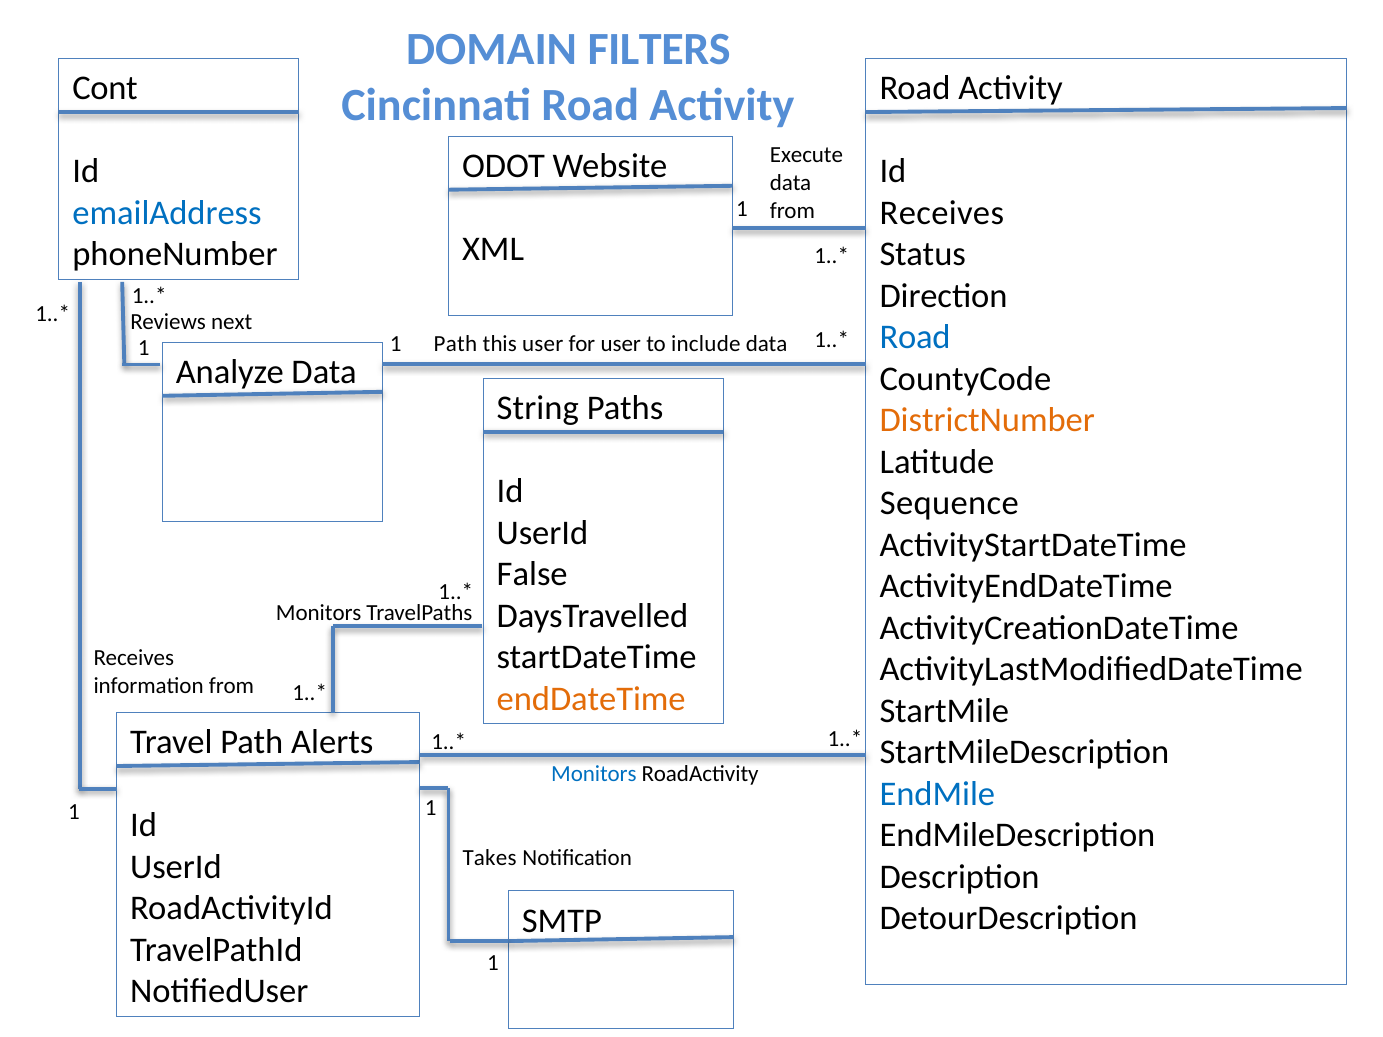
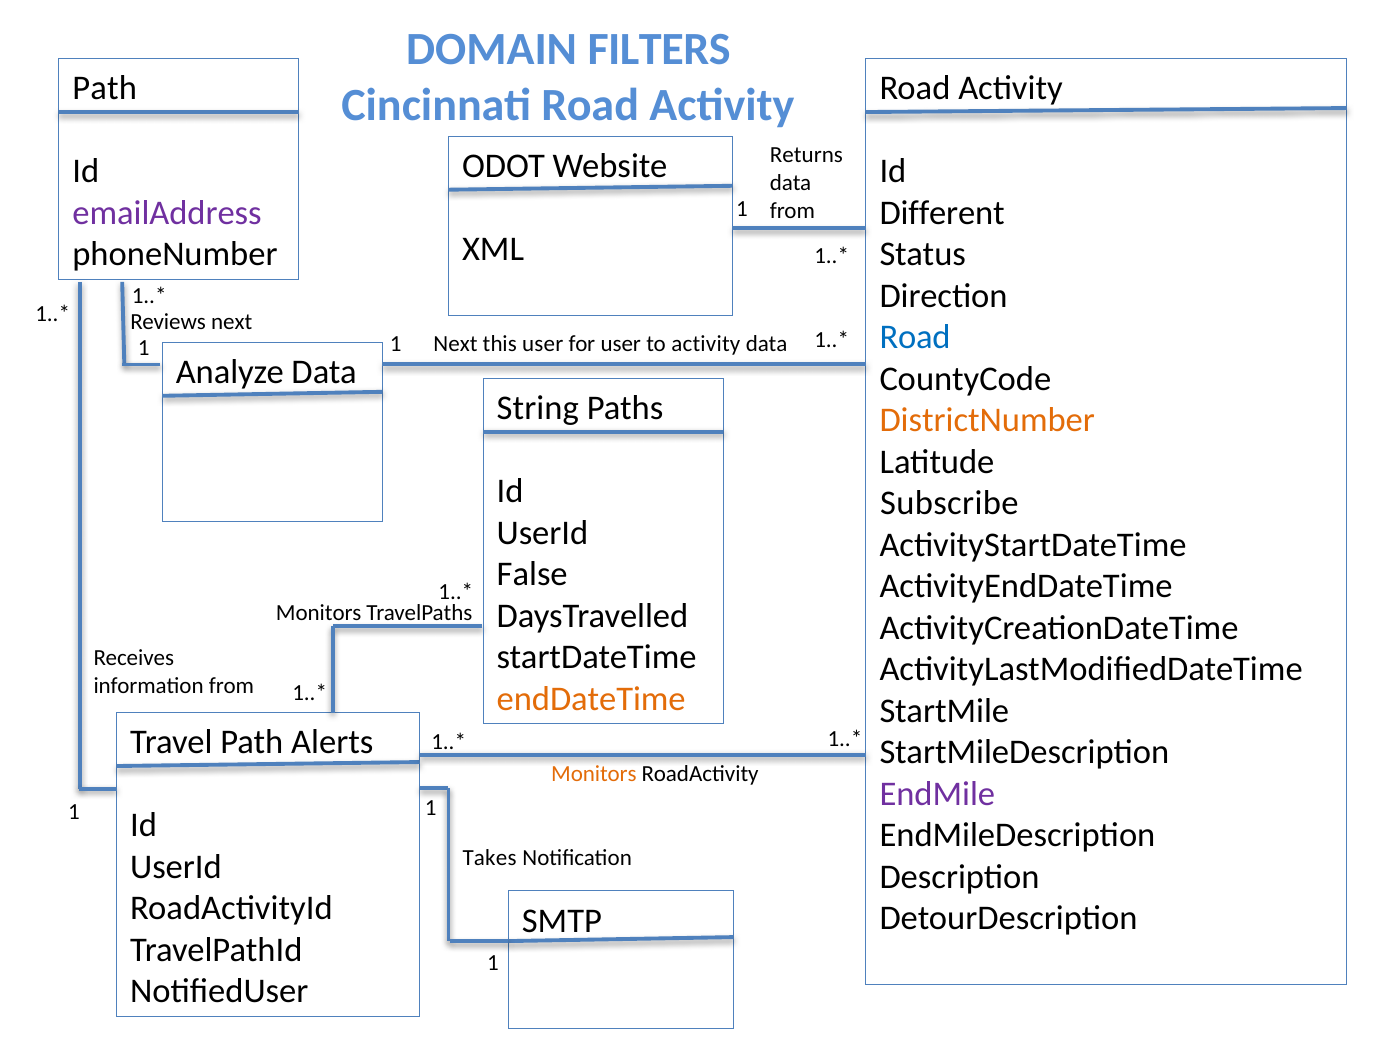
Cont: Cont -> Path (105, 89)
Execute: Execute -> Returns (806, 155)
emailAddress colour: blue -> purple (167, 213)
Receives: Receives -> Different (942, 213)
Path: Path -> Next (456, 344)
to include: include -> activity (706, 344)
Sequence: Sequence -> Subscribe (949, 503)
Monitors colour: blue -> orange (594, 774)
EndMile colour: blue -> purple (937, 794)
